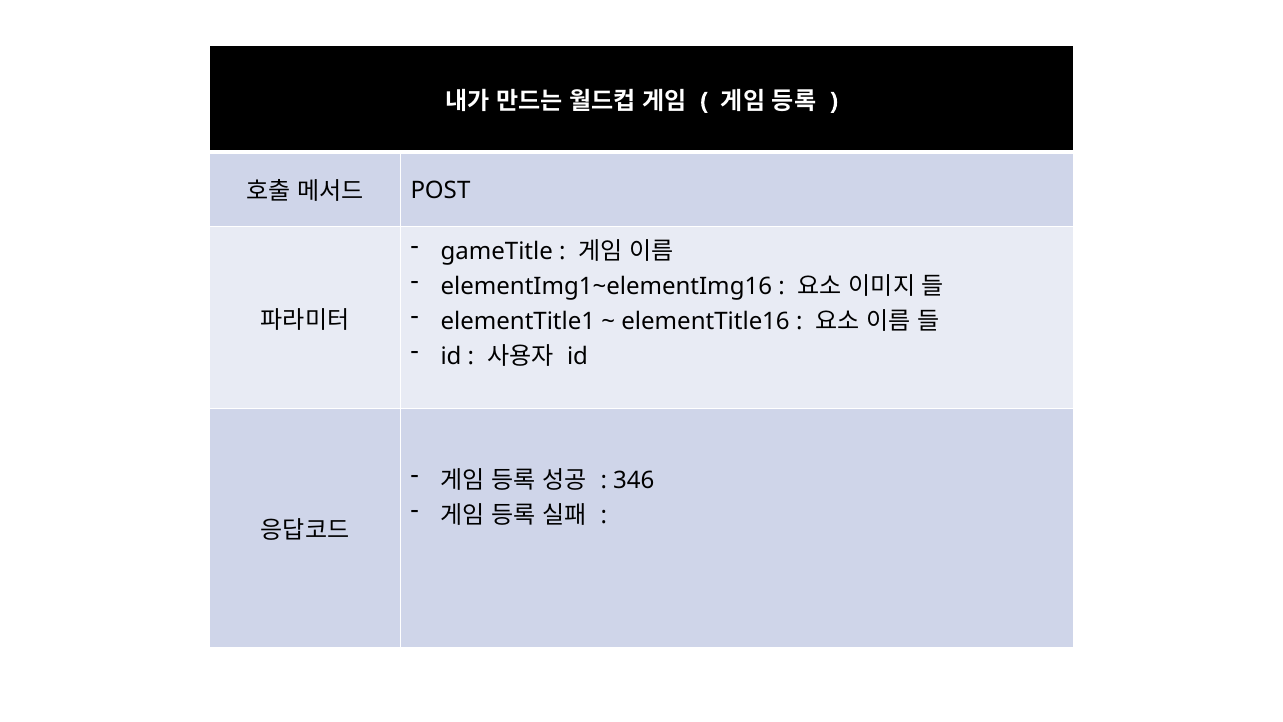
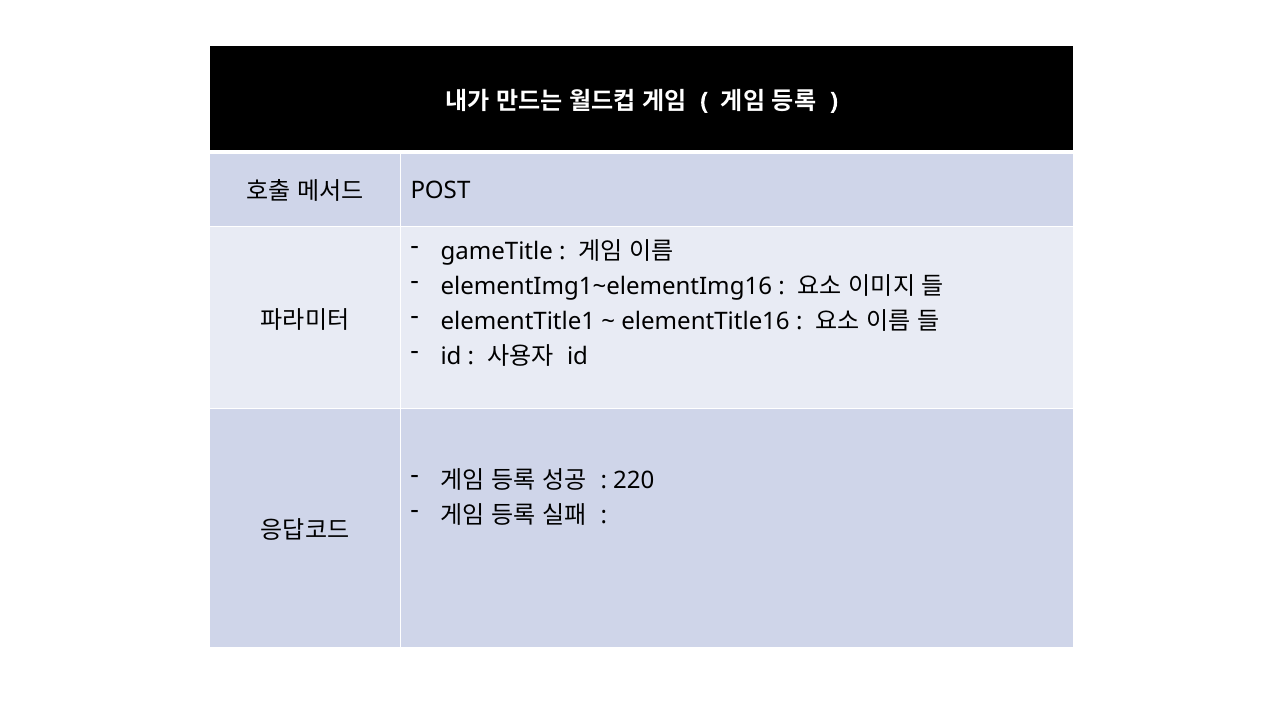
346: 346 -> 220 (634, 480)
